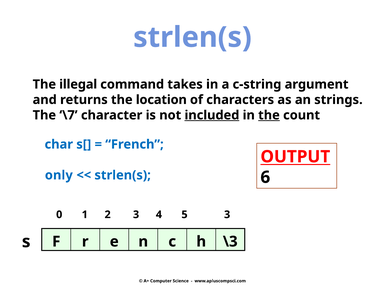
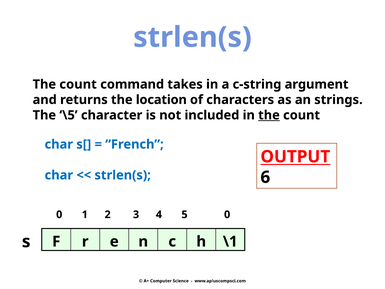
illegal: illegal -> count (78, 84)
\7: \7 -> \5 (68, 115)
included underline: present -> none (212, 115)
only: only -> char (59, 175)
5 3: 3 -> 0 (227, 214)
\3: \3 -> \1 (230, 241)
